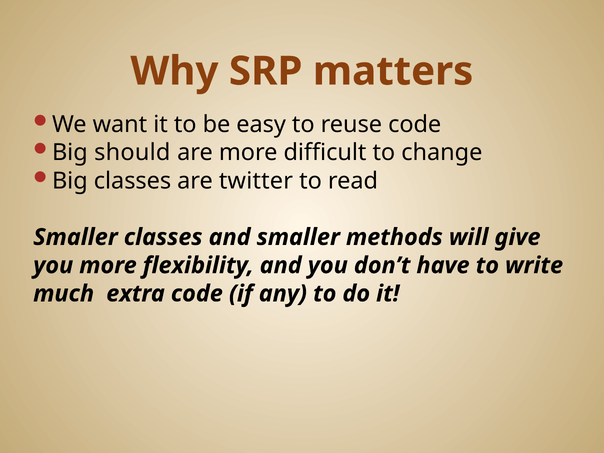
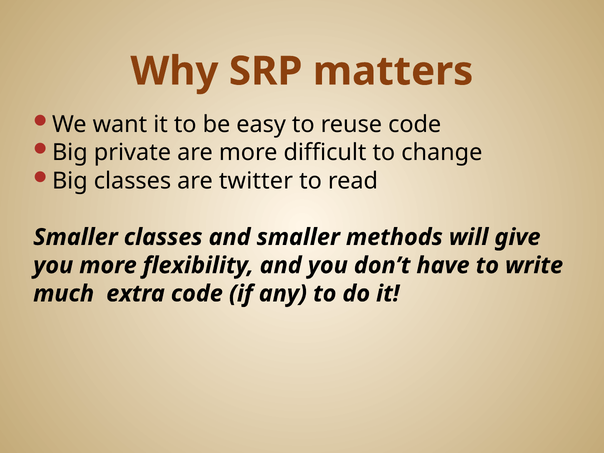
should: should -> private (132, 153)
